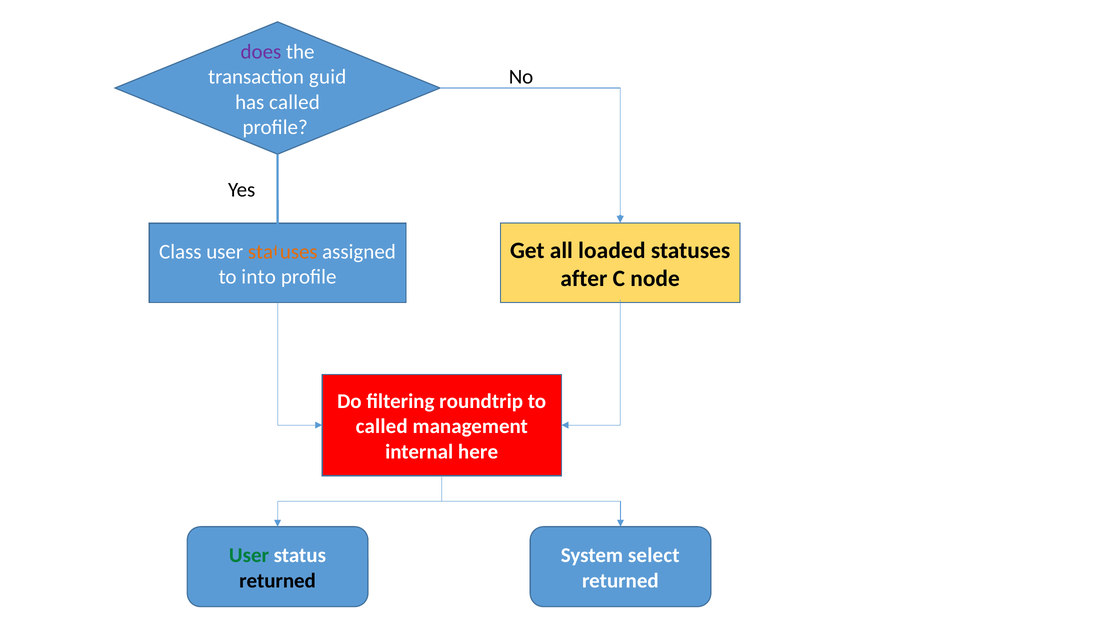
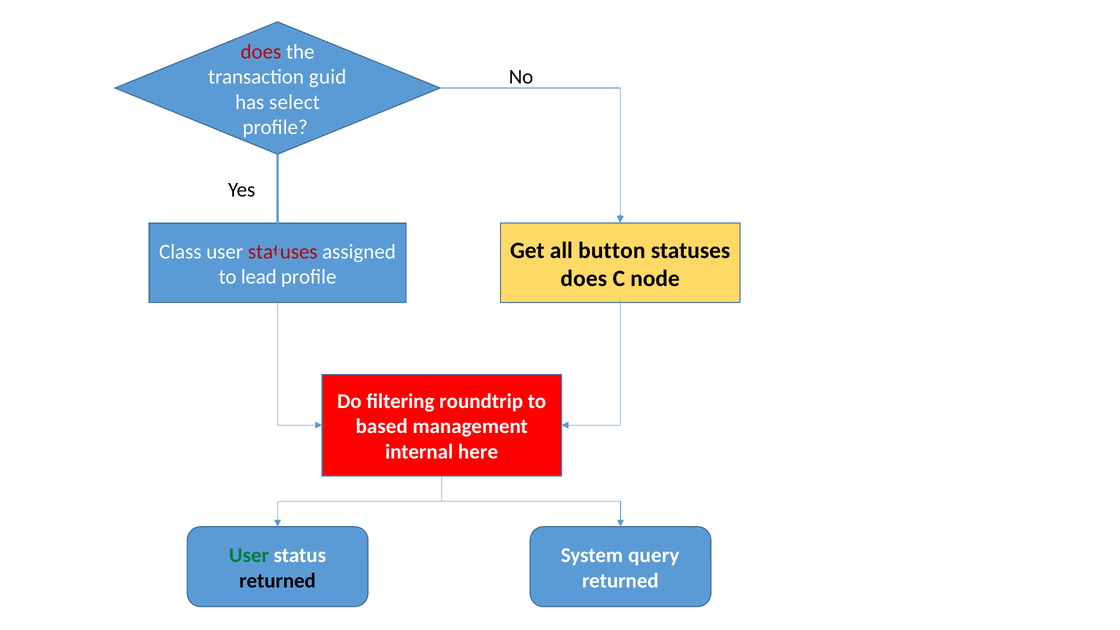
does colour: purple -> red (261, 52)
has called: called -> select (294, 102)
loaded: loaded -> button (612, 250)
statuses colour: orange -> red (283, 252)
into: into -> lead (259, 277)
after: after -> does (584, 278)
called: called -> based (382, 427)
select: select -> query (654, 556)
